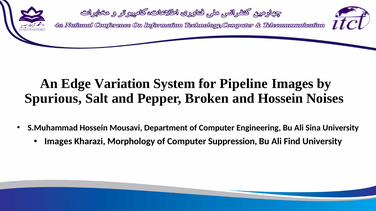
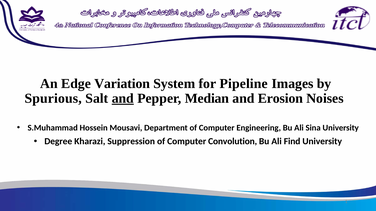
and underline: none -> present (123, 99)
Broken: Broken -> Median (207, 99)
and Hossein: Hossein -> Erosion (280, 99)
Images: Images -> Degree (58, 142)
Morphology: Morphology -> Suppression (131, 142)
Suppression: Suppression -> Convolution (233, 142)
